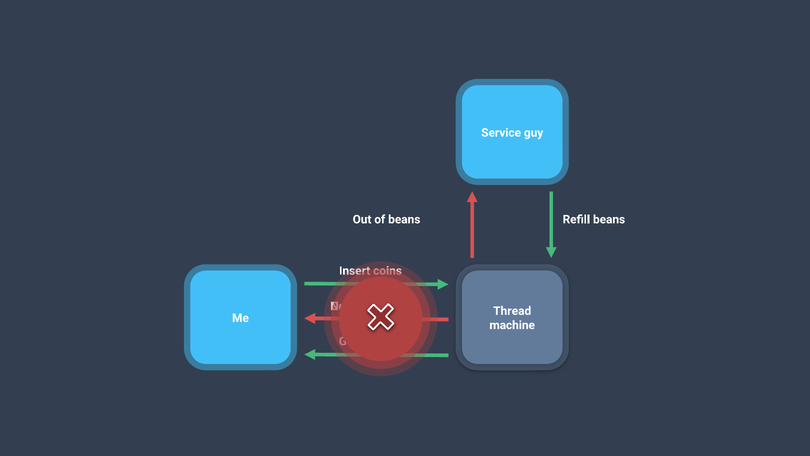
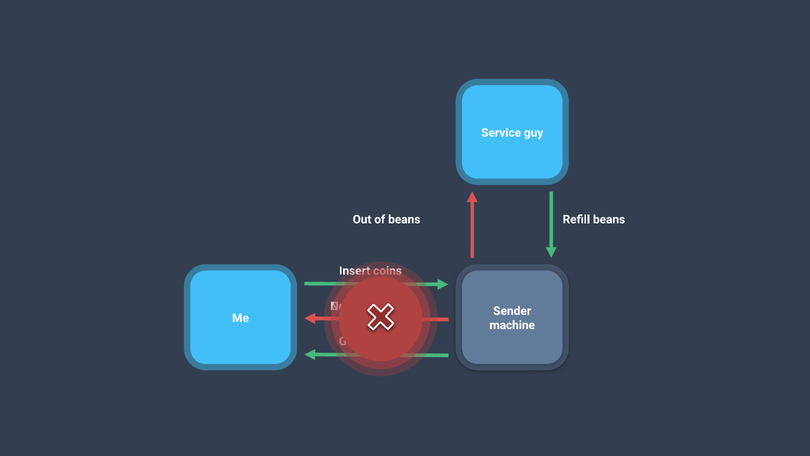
Thread: Thread -> Sender (512, 311)
